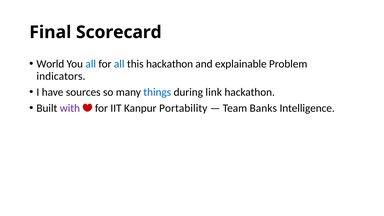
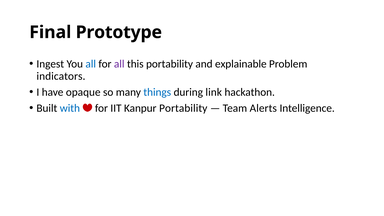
Scorecard: Scorecard -> Prototype (119, 32)
World: World -> Ingest (50, 64)
all colour: blue -> purple (119, 64)
this hackathon: hackathon -> portability (170, 64)
sources: sources -> opaque (83, 92)
with colour: purple -> blue (70, 108)
Banks: Banks -> Alerts (263, 108)
